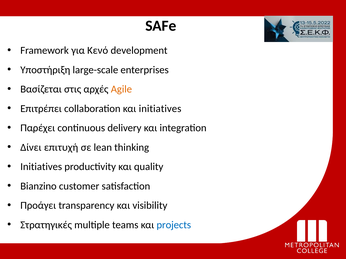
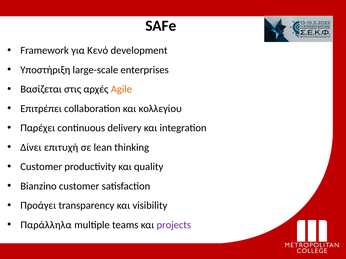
και initiatives: initiatives -> κολλεγίου (160, 109)
Initiatives: Initiatives -> Customer (41, 167)
Στρατηγικές: Στρατηγικές -> Παράλληλα (46, 225)
projects colour: blue -> purple (174, 225)
